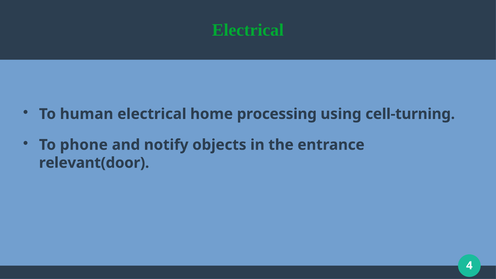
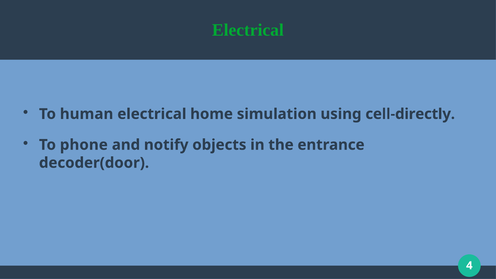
processing: processing -> simulation (277, 114)
cell-turning: cell-turning -> cell-directly (410, 114)
relevant(door: relevant(door -> decoder(door (94, 163)
